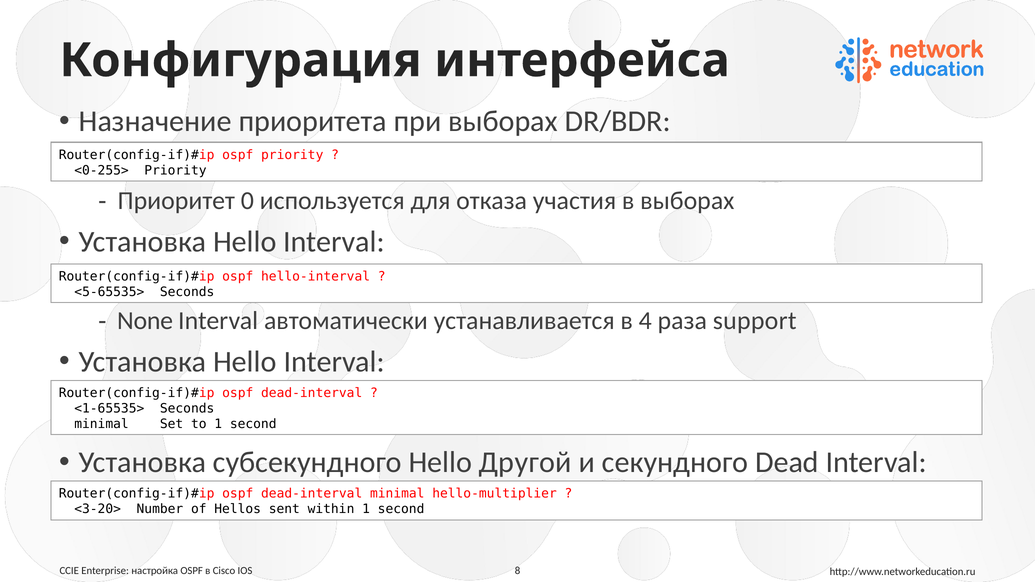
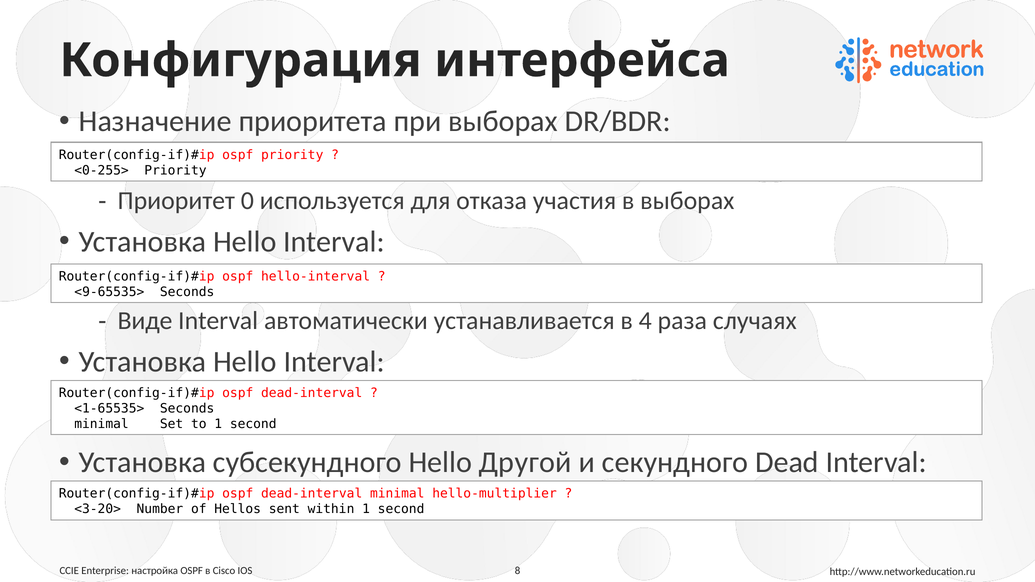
<5-65535>: <5-65535> -> <9-65535> (109, 292)
None: None -> Виде (145, 321)
support: support -> случаях (755, 321)
